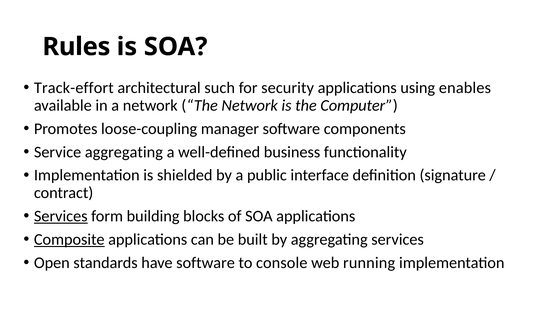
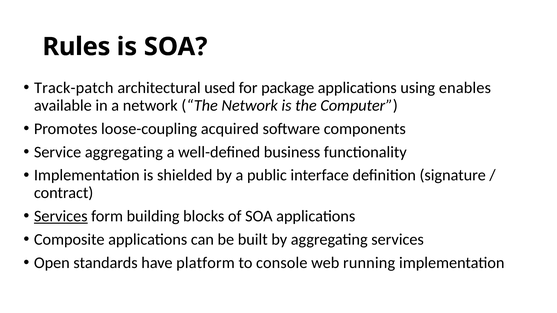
Track-effort: Track-effort -> Track-patch (74, 88)
such: such -> used (220, 88)
security: security -> package (288, 88)
manager: manager -> acquired (230, 129)
Composite underline: present -> none (69, 240)
have software: software -> platform (206, 263)
